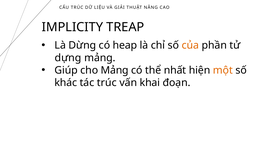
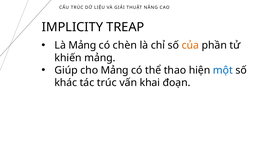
Là Dừng: Dừng -> Mảng (82, 45)
heap: heap -> chèn (125, 45)
dựng: dựng -> khiến (68, 58)
nhất: nhất -> thao (175, 70)
một colour: orange -> blue (223, 70)
